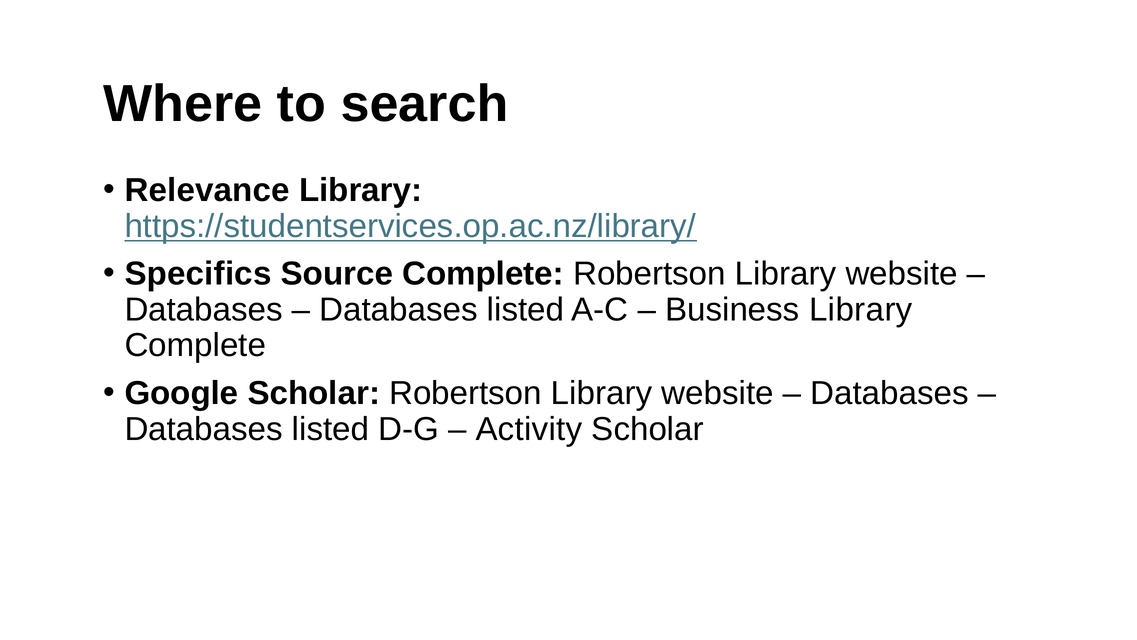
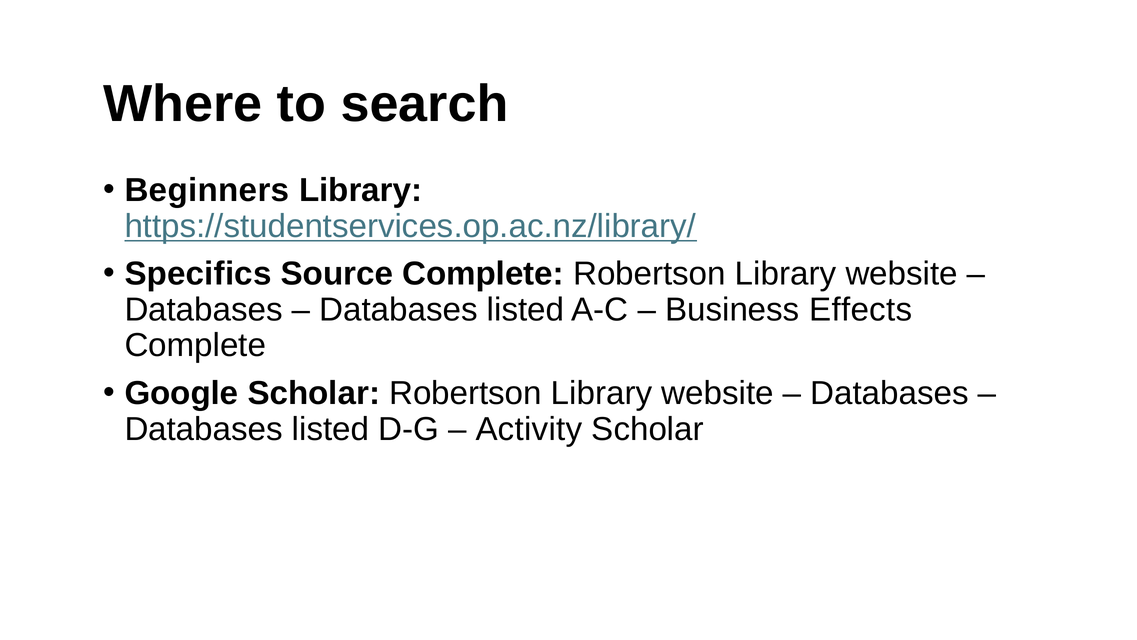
Relevance: Relevance -> Beginners (207, 190)
Business Library: Library -> Effects (861, 309)
